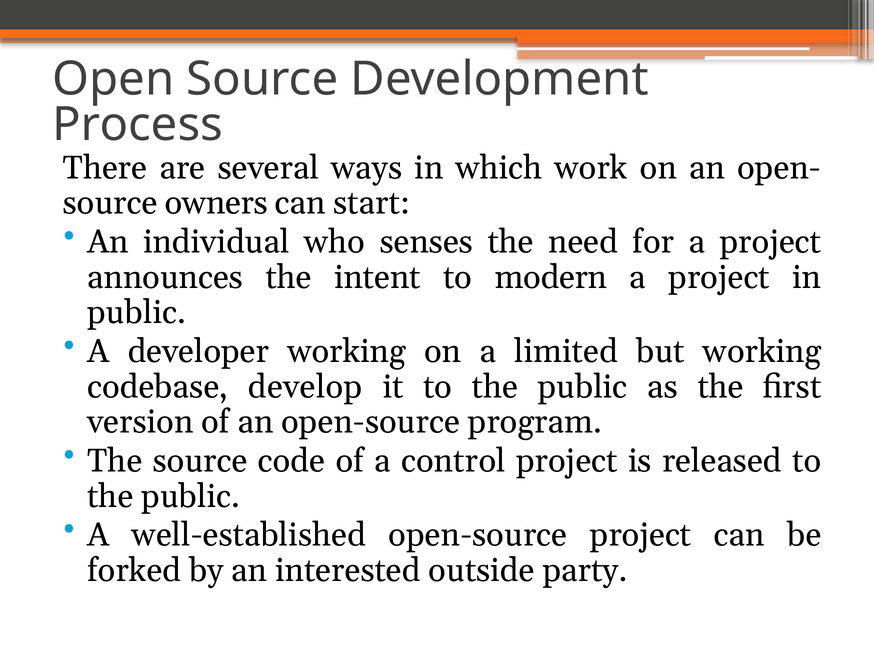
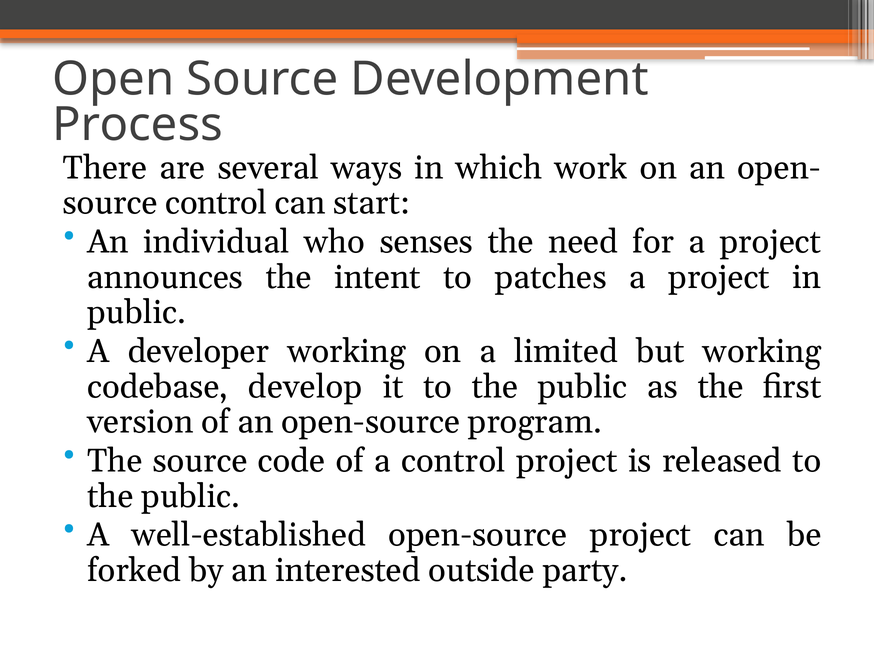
source owners: owners -> control (216, 203)
modern: modern -> patches (551, 277)
